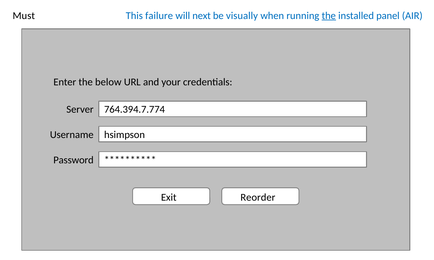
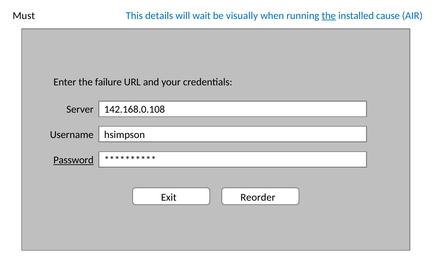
failure: failure -> details (159, 16)
next: next -> wait (202, 16)
panel: panel -> cause (388, 16)
below: below -> failure (108, 82)
764.394.7.774: 764.394.7.774 -> 142.168.0.108 (135, 110)
Password underline: none -> present (74, 160)
